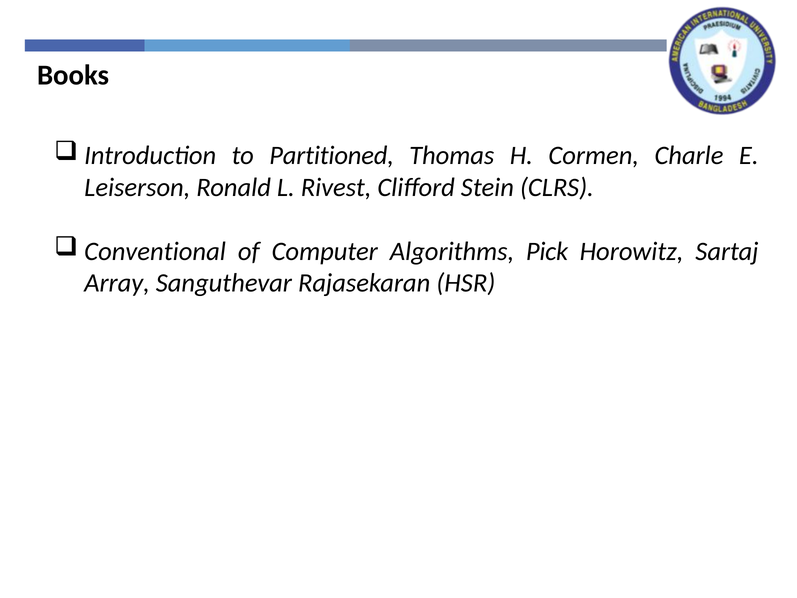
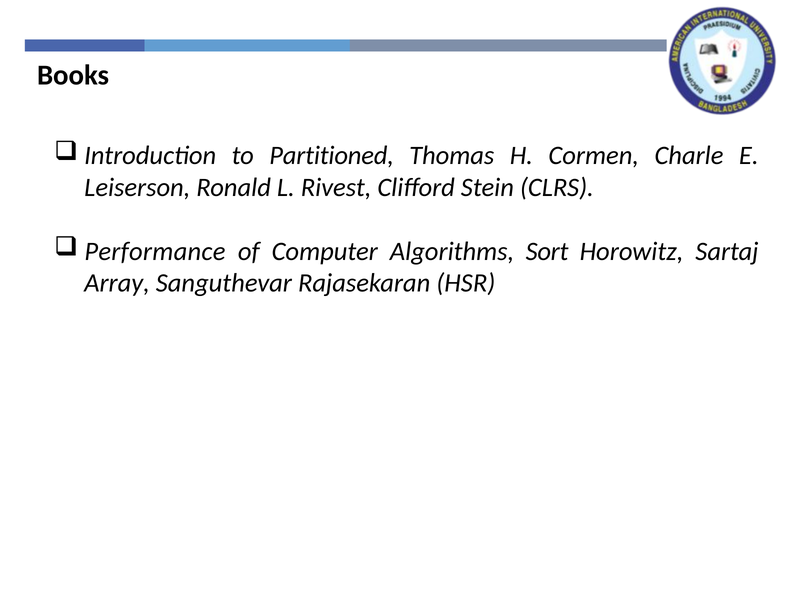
Conventional: Conventional -> Performance (155, 251)
Pick: Pick -> Sort (547, 251)
